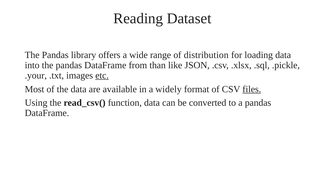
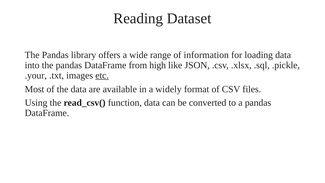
distribution: distribution -> information (206, 55)
than: than -> high (158, 65)
files underline: present -> none (252, 89)
